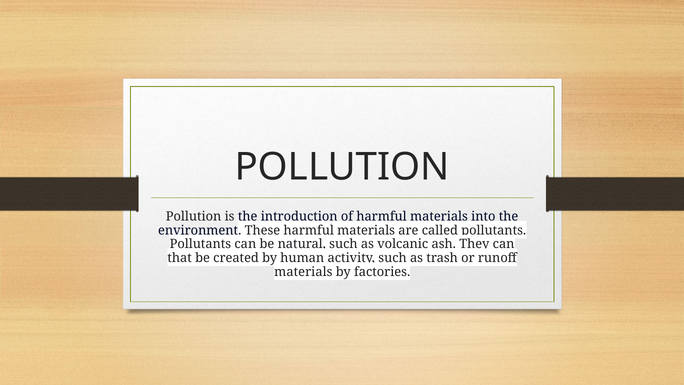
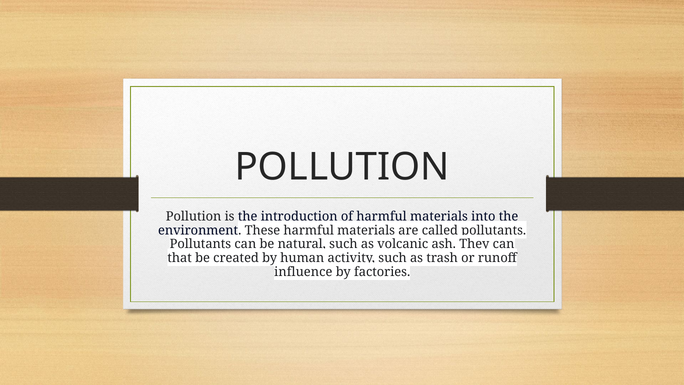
materials: materials -> influence (303, 272)
